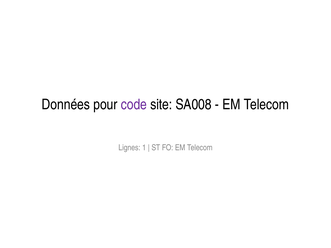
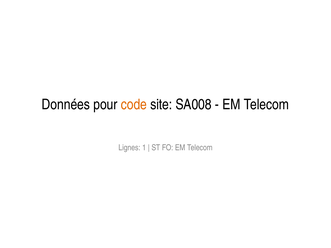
code colour: purple -> orange (134, 105)
